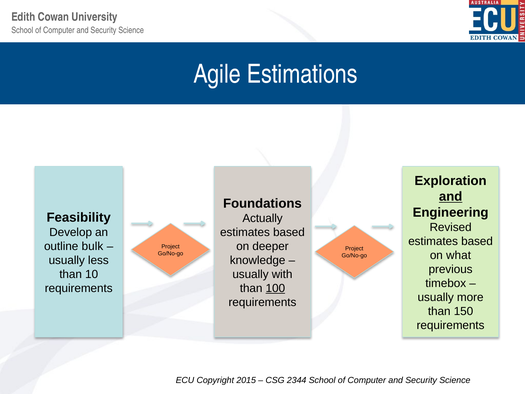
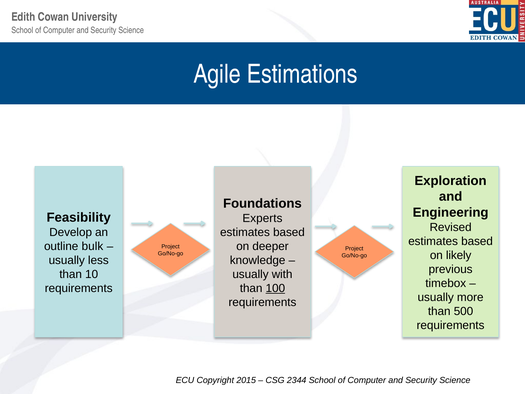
and underline: present -> none (451, 196)
Actually: Actually -> Experts (262, 218)
what: what -> likely (459, 255)
150: 150 -> 500 (463, 311)
